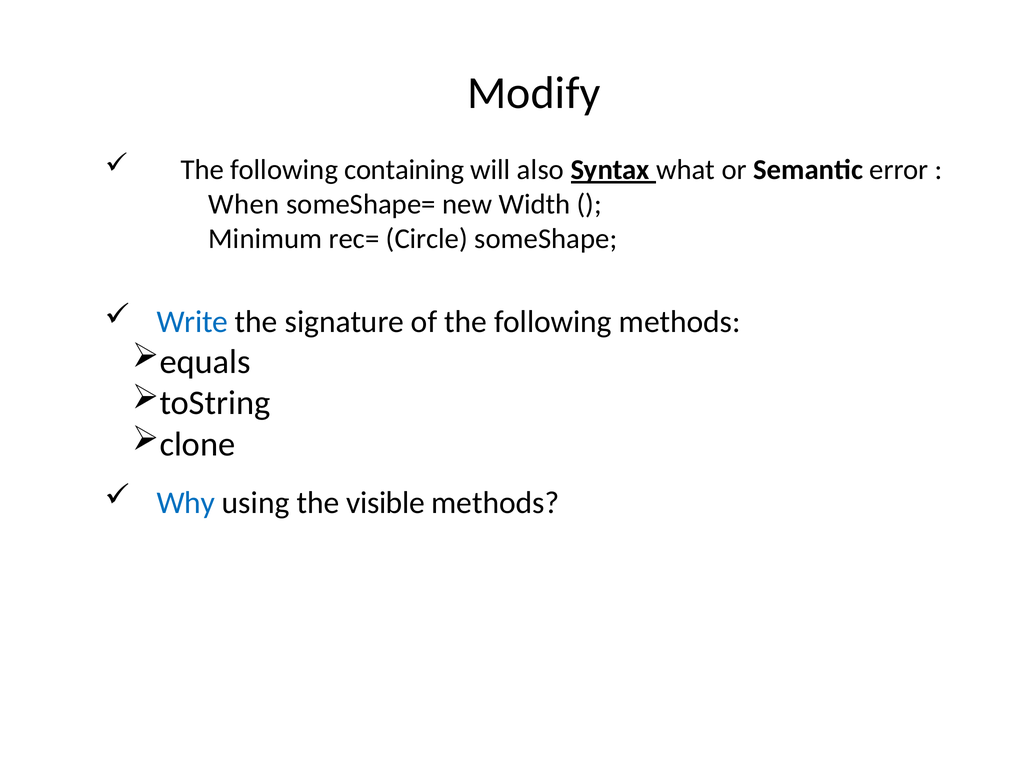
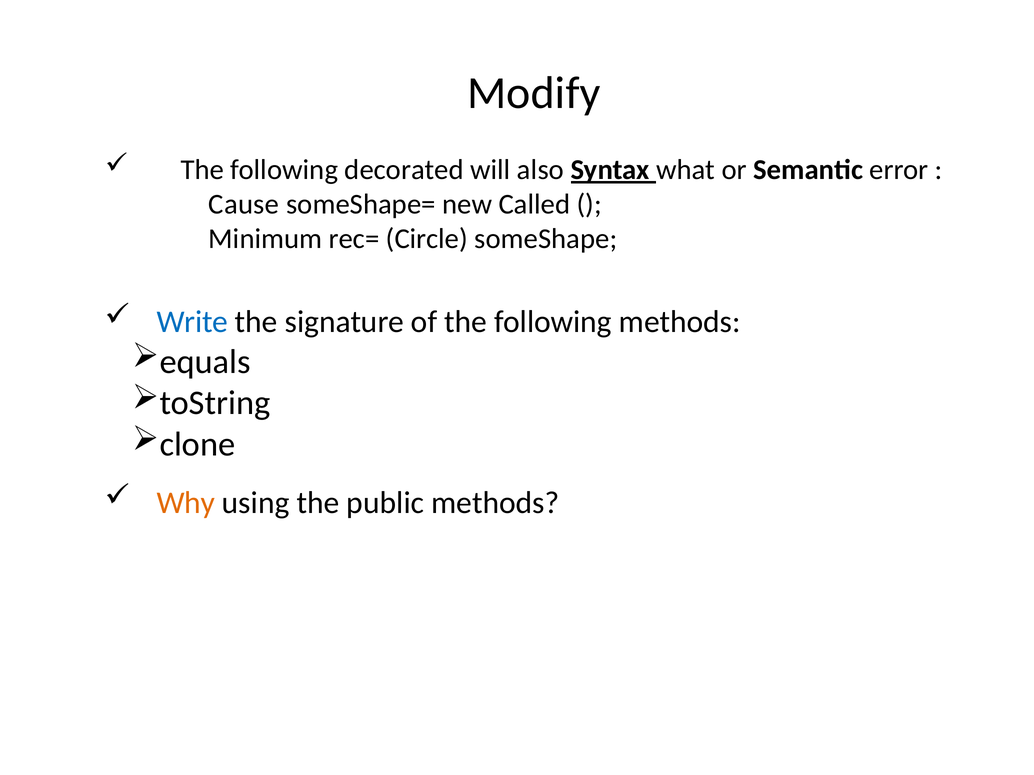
containing: containing -> decorated (404, 170)
When: When -> Cause (244, 204)
Width: Width -> Called (534, 204)
Why colour: blue -> orange (186, 503)
visible: visible -> public (385, 503)
